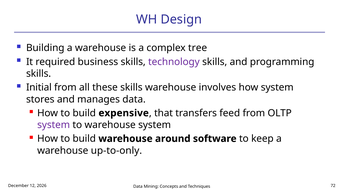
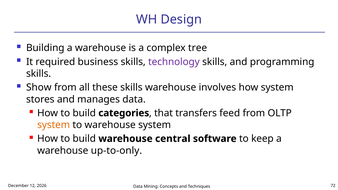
Initial: Initial -> Show (39, 87)
expensive: expensive -> categories (124, 113)
system colour: purple -> orange (54, 125)
around: around -> central (173, 139)
